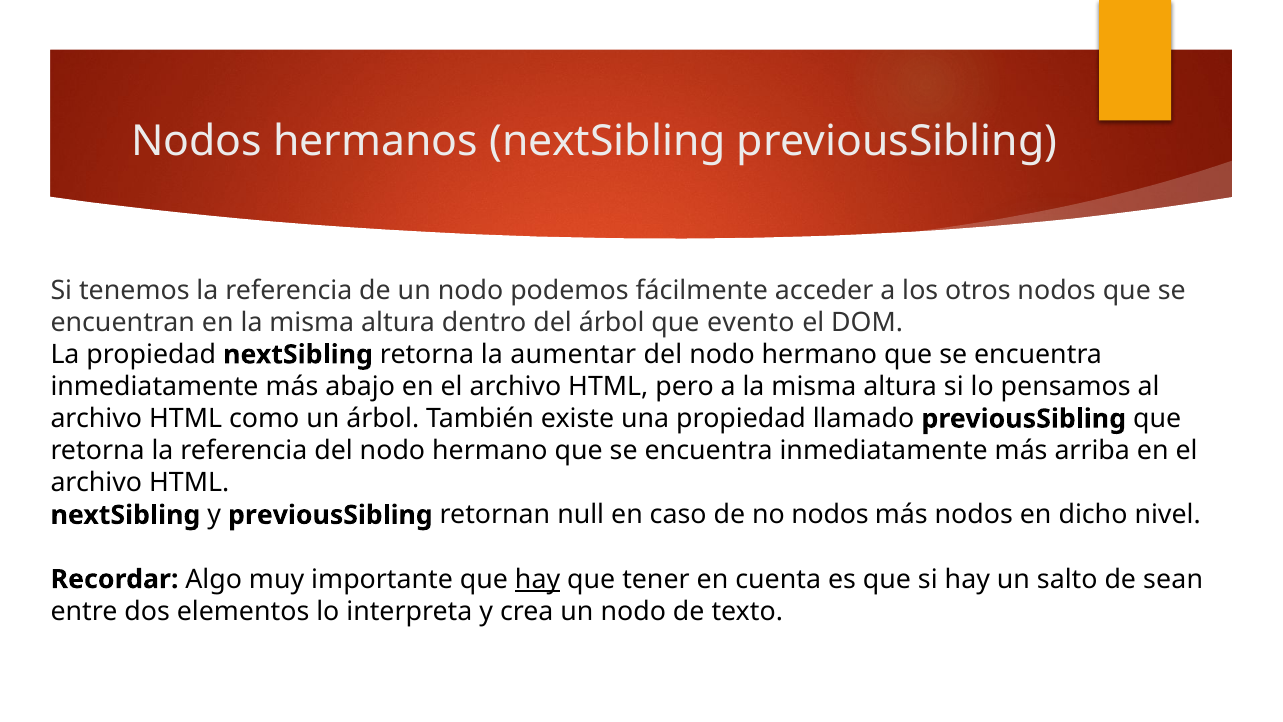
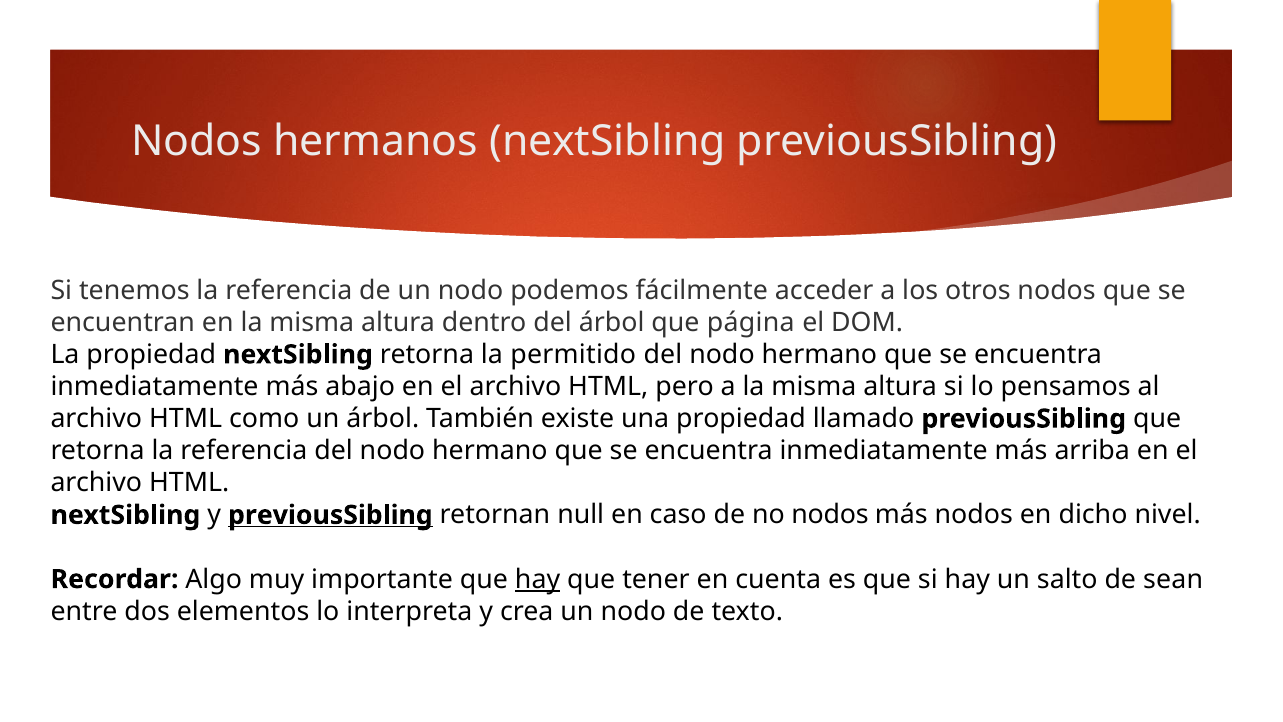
evento: evento -> página (751, 322)
aumentar: aumentar -> permitido (573, 354)
previousSibling underline: none -> present (330, 515)
